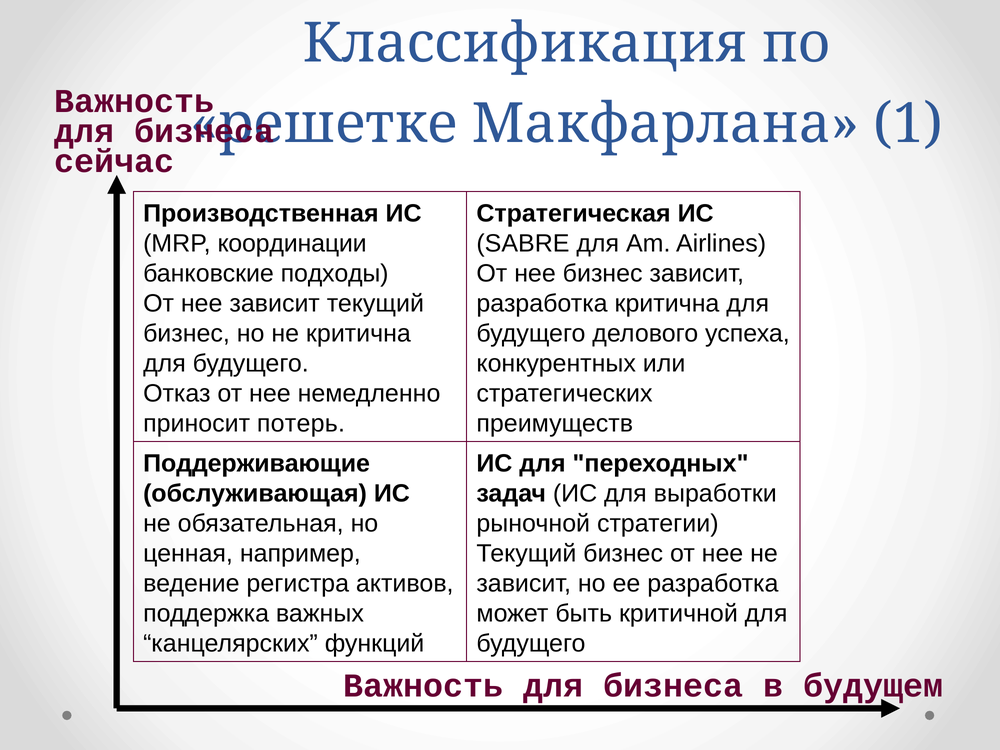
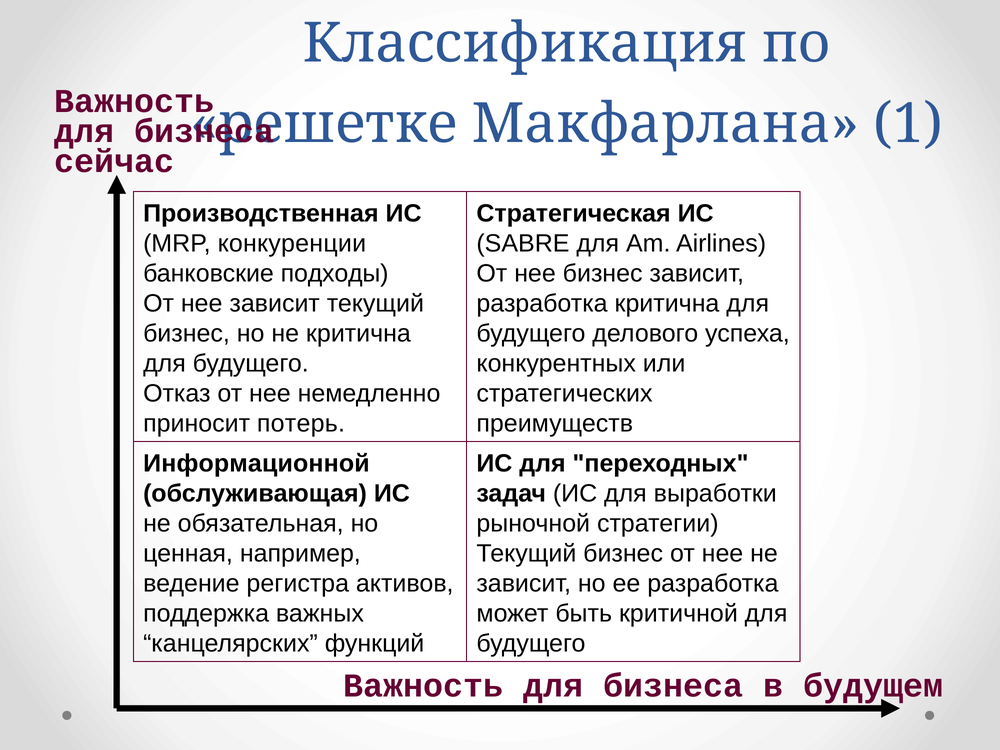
координации: координации -> конкуренции (292, 243)
Поддерживающие: Поддерживающие -> Информационной (256, 463)
